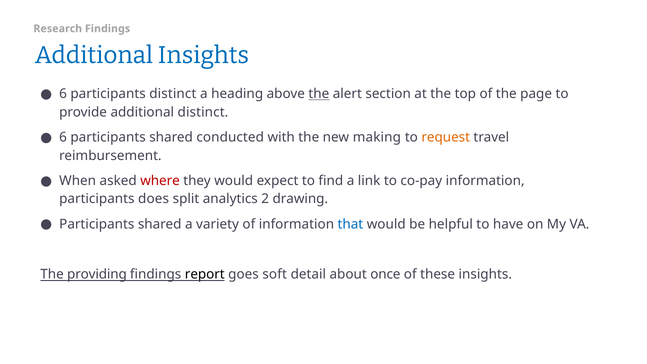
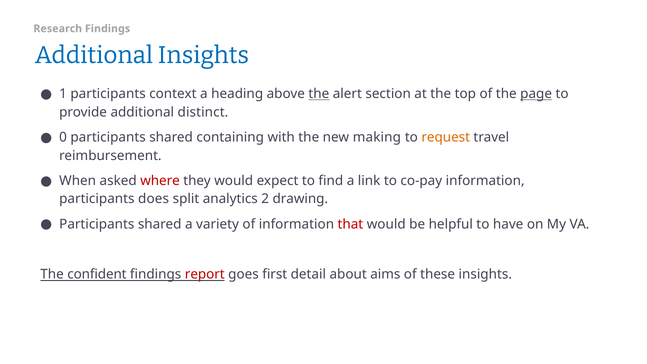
6: 6 -> 1 (63, 94)
participants distinct: distinct -> context (173, 94)
page underline: none -> present (536, 94)
6: 6 -> 0 (63, 137)
conducted: conducted -> containing (230, 137)
that colour: blue -> red (350, 224)
providing: providing -> confident (97, 274)
report colour: black -> red (205, 274)
soft: soft -> first (275, 274)
once: once -> aims (385, 274)
